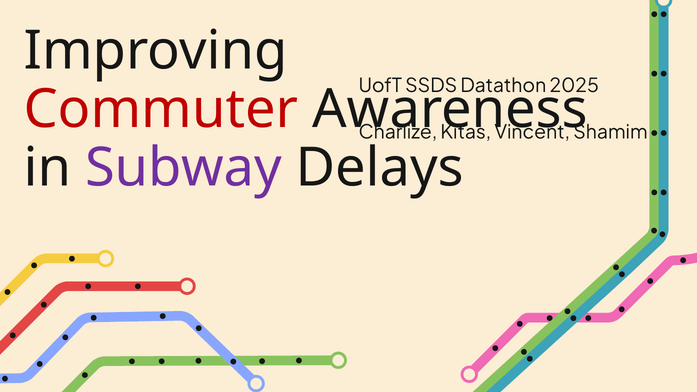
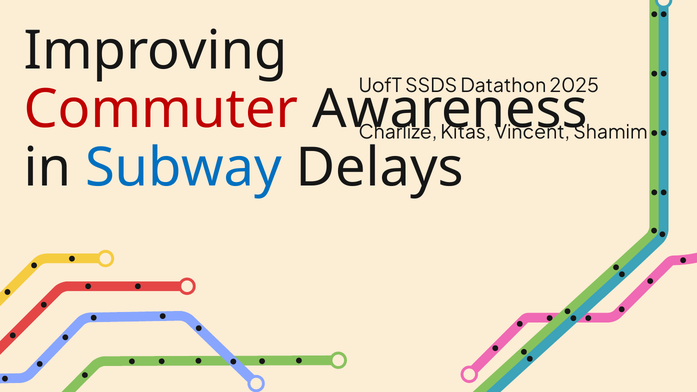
Subway colour: purple -> blue (184, 168)
